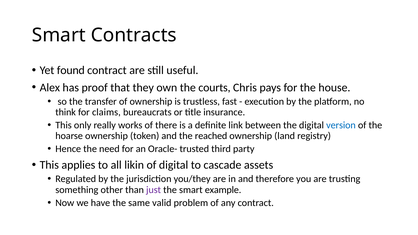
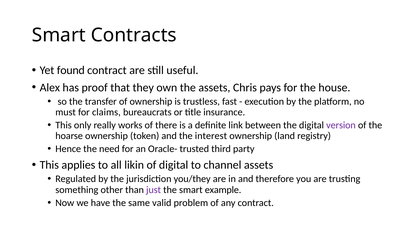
the courts: courts -> assets (214, 88)
think: think -> must (66, 112)
version colour: blue -> purple (341, 125)
reached: reached -> interest (211, 136)
cascade: cascade -> channel (222, 165)
